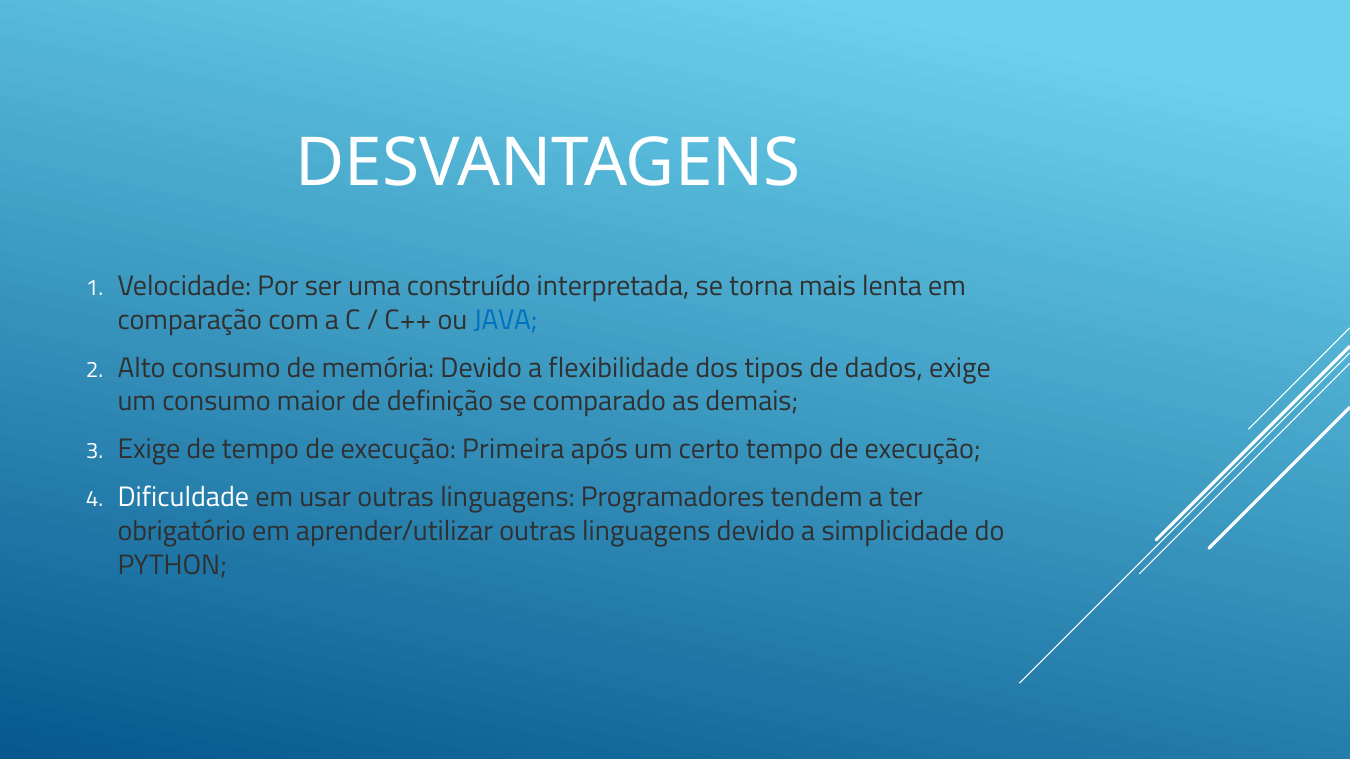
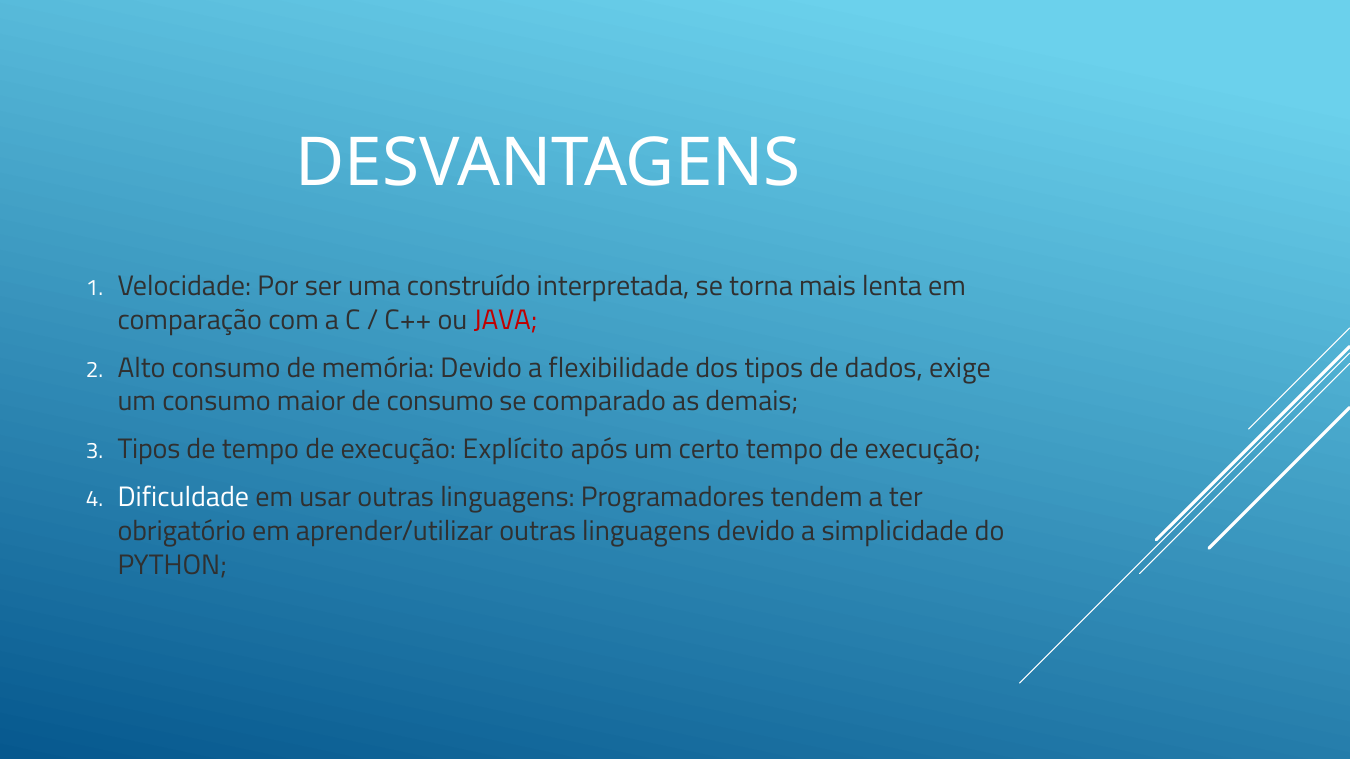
JAVA colour: blue -> red (506, 320)
de definição: definição -> consumo (440, 402)
Exige: Exige -> Tipos (149, 450)
Primeira: Primeira -> Explícito (513, 450)
